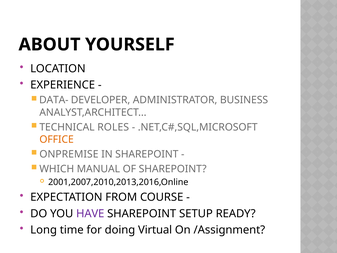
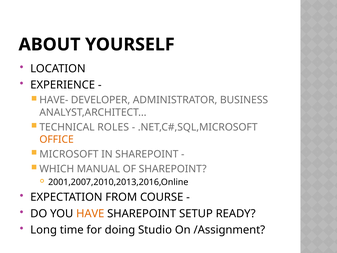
DATA-: DATA- -> HAVE- (54, 100)
ONPREMISE: ONPREMISE -> MICROSOFT (69, 154)
HAVE colour: purple -> orange (90, 213)
Virtual: Virtual -> Studio (155, 230)
